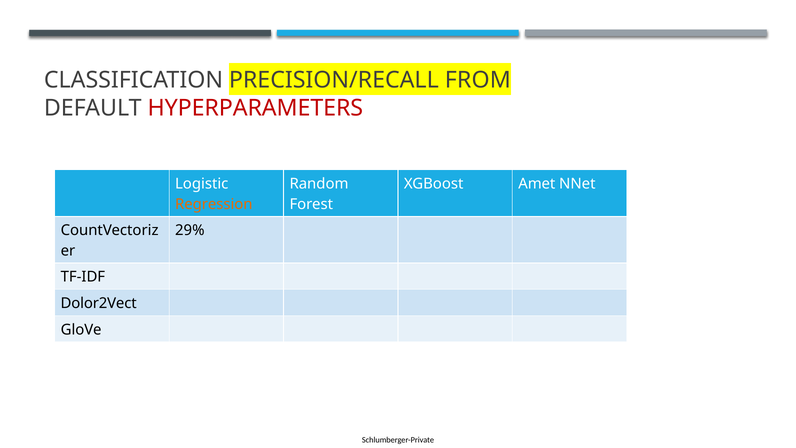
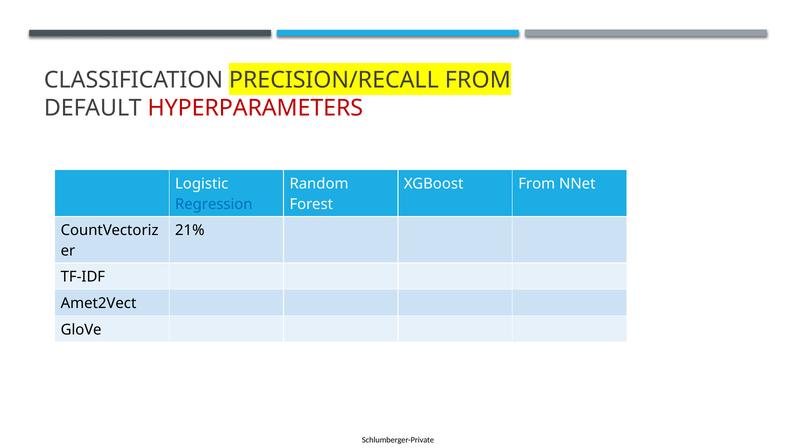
XGBoost Amet: Amet -> From (537, 184)
Regression colour: orange -> blue (214, 204)
29%: 29% -> 21% (190, 230)
Dolor2Vect: Dolor2Vect -> Amet2Vect (99, 303)
